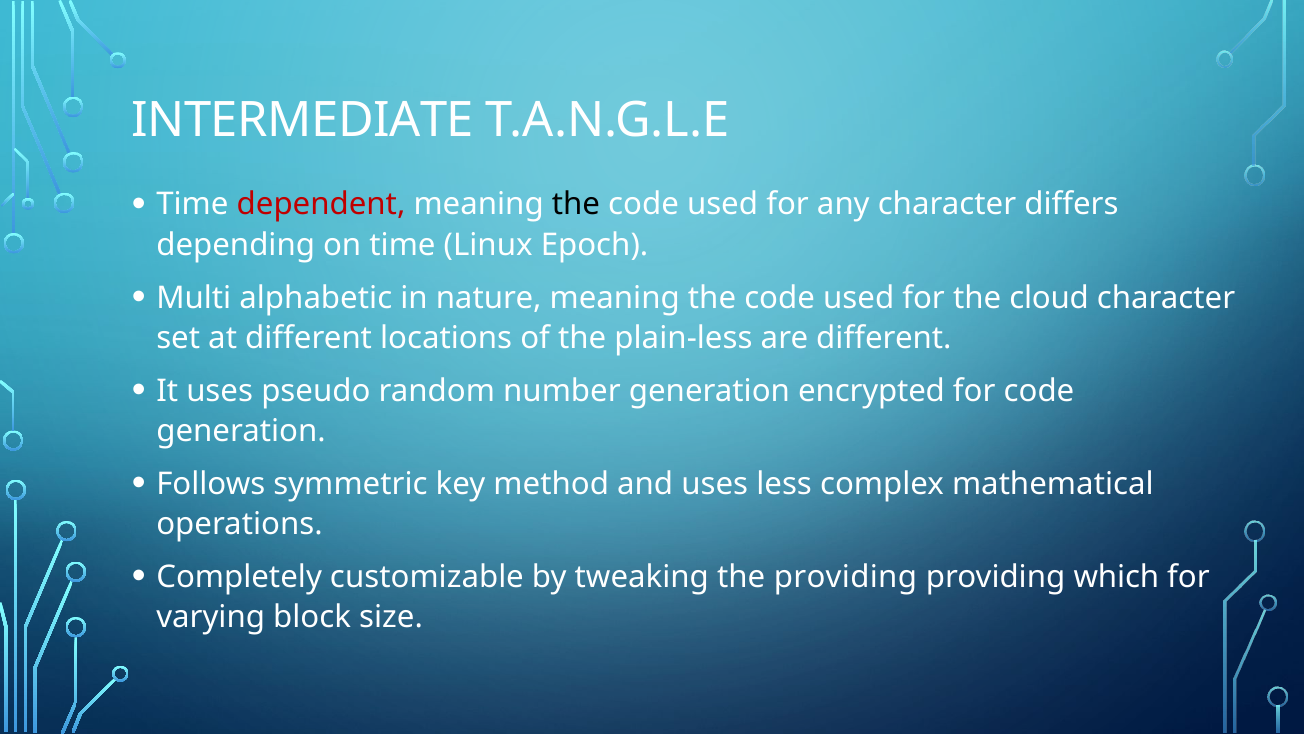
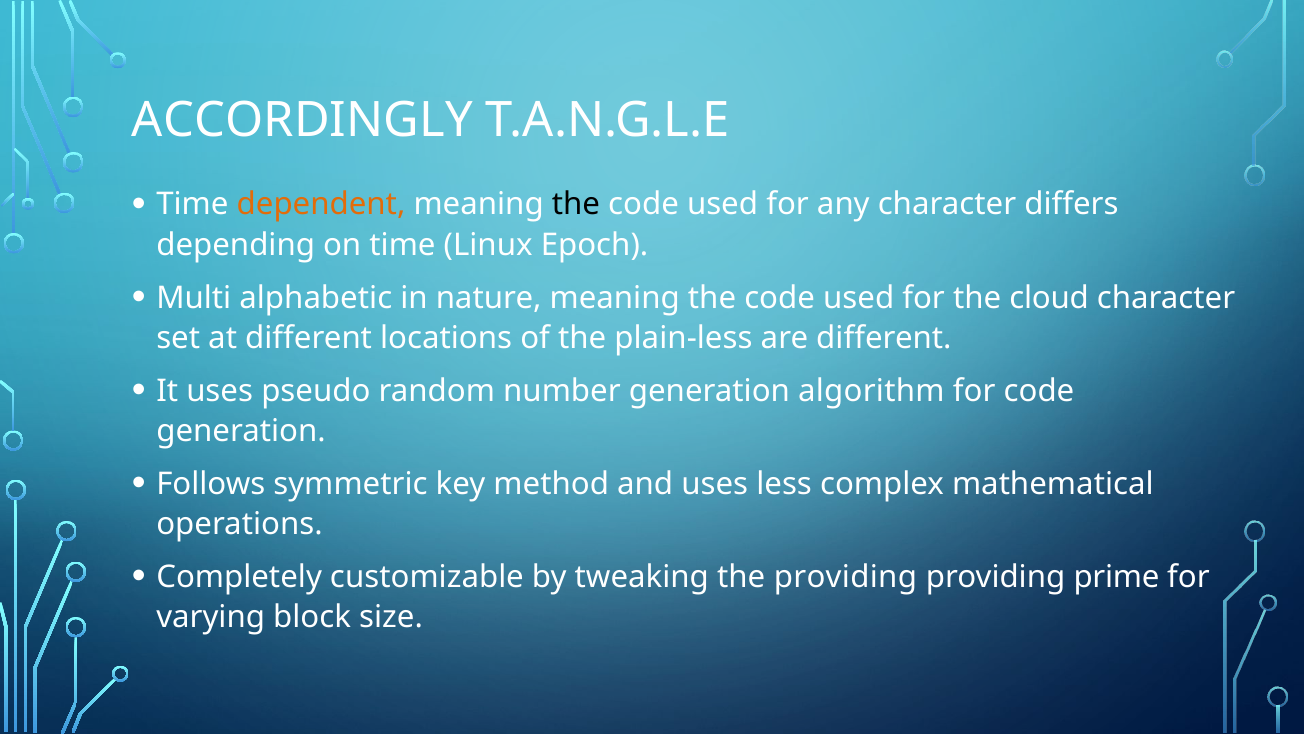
INTERMEDIATE: INTERMEDIATE -> ACCORDINGLY (302, 121)
dependent colour: red -> orange (321, 205)
encrypted: encrypted -> algorithm (871, 391)
which: which -> prime (1116, 577)
